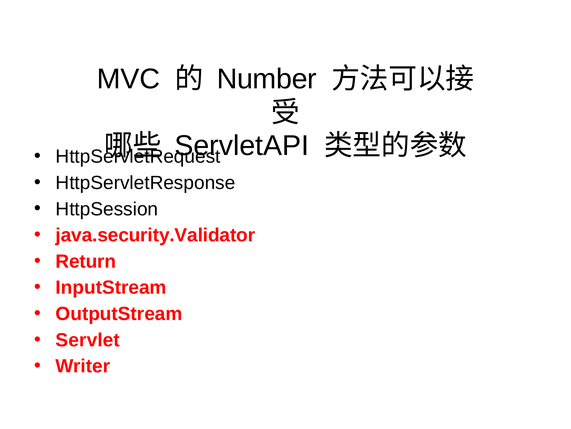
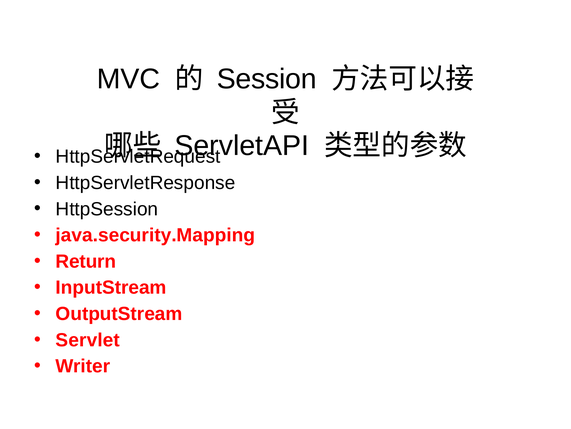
Number: Number -> Session (267, 79)
java.security.Validator: java.security.Validator -> java.security.Mapping (155, 235)
